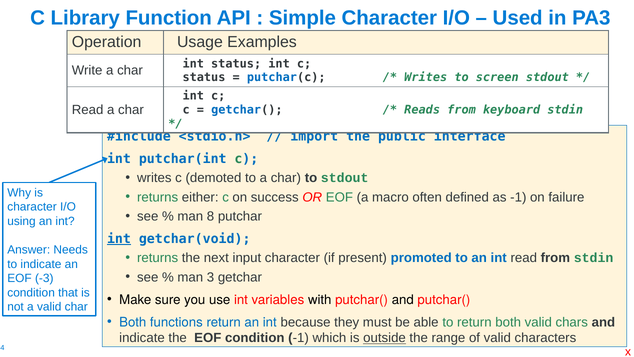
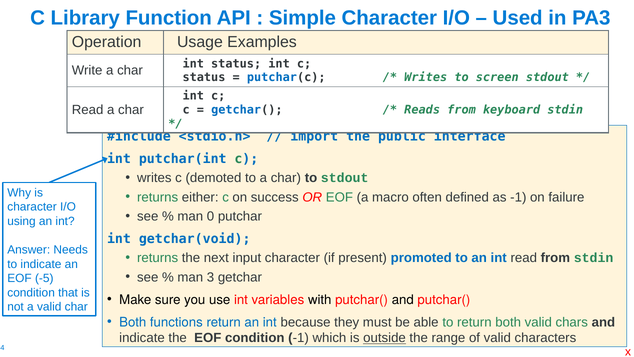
8: 8 -> 0 (211, 216)
int underline: present -> none (119, 239)
-3: -3 -> -5 (44, 278)
